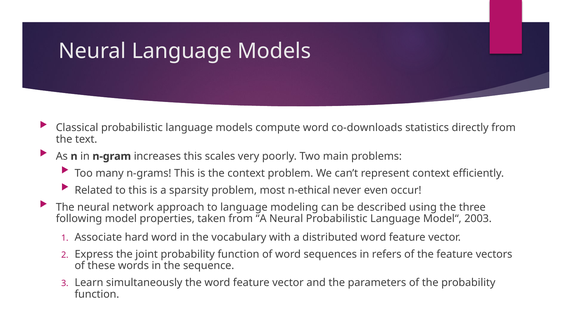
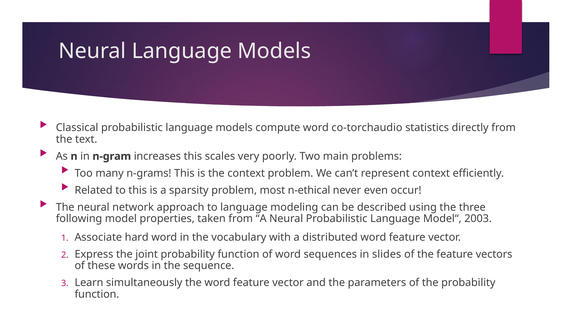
co-downloads: co-downloads -> co-torchaudio (367, 128)
refers: refers -> slides (387, 254)
